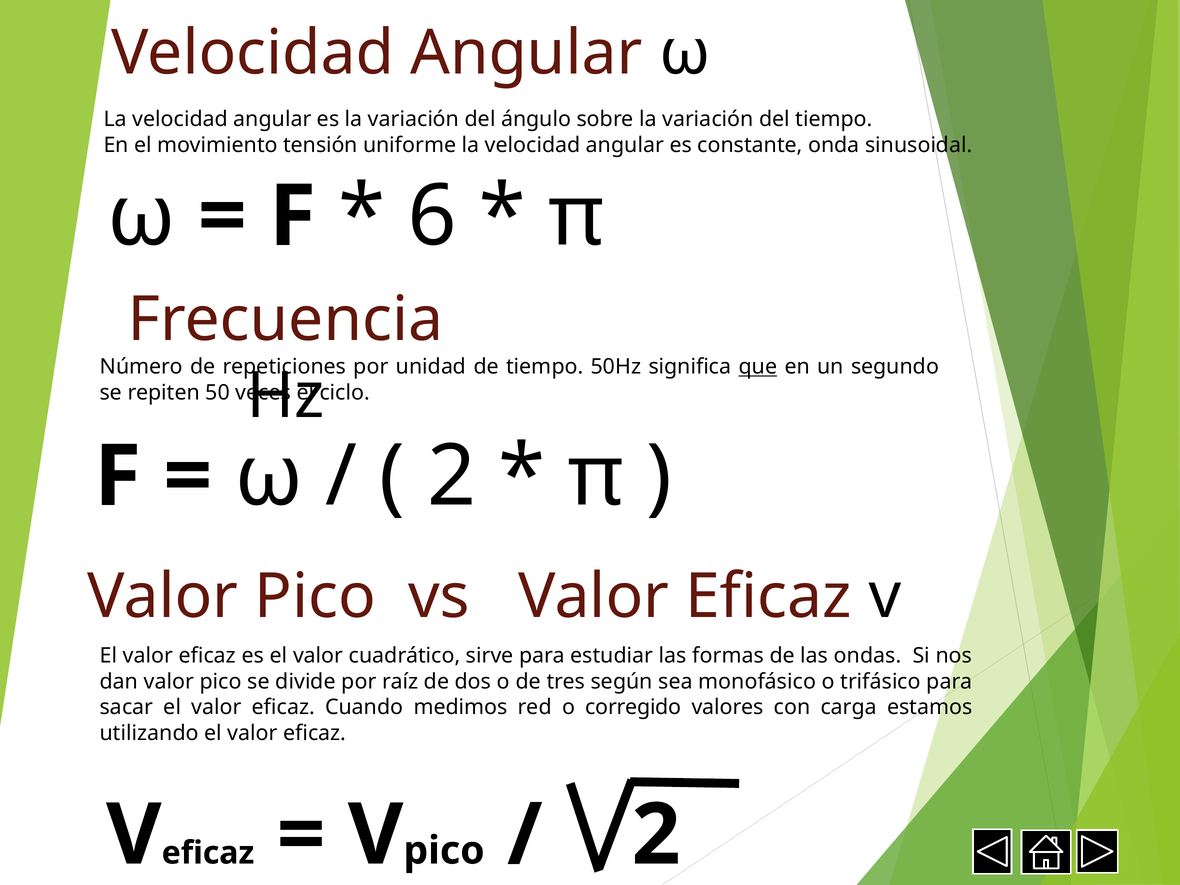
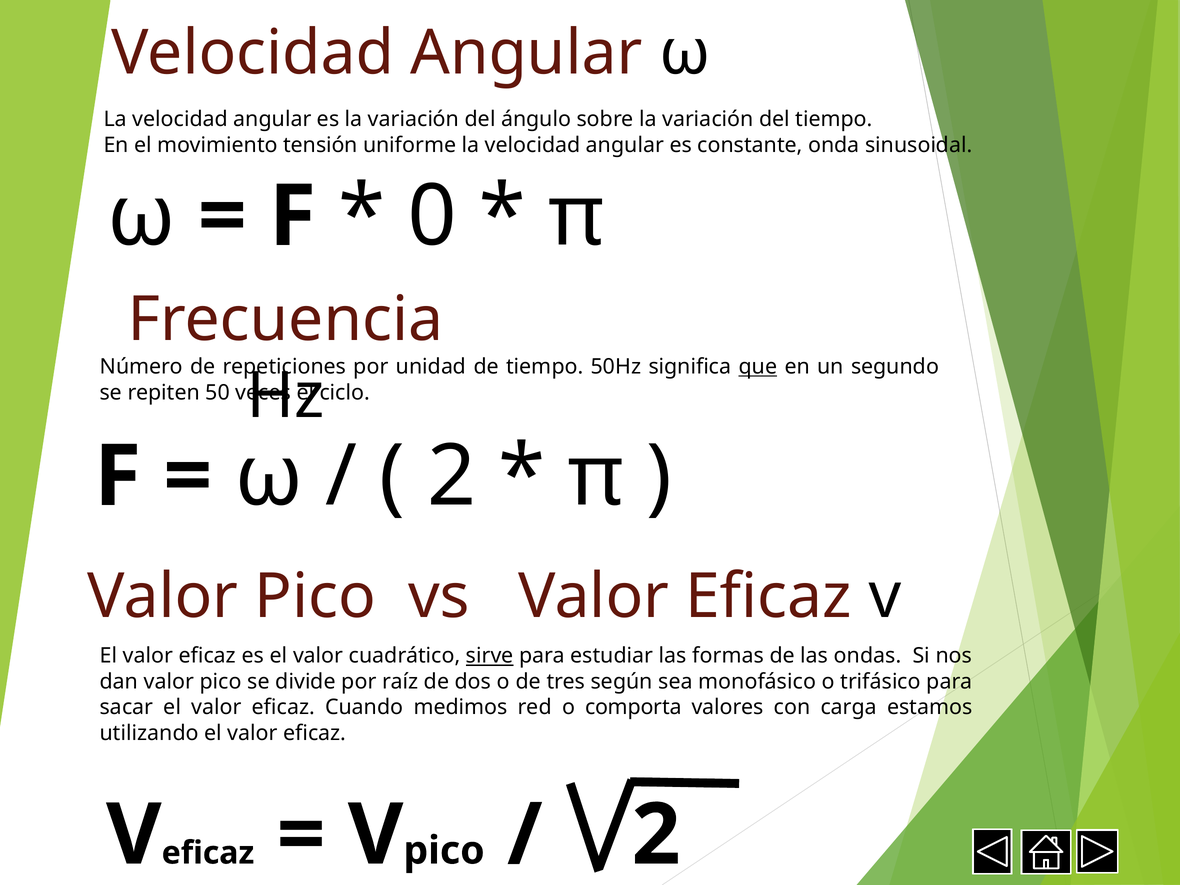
6: 6 -> 0 (432, 217)
sirve underline: none -> present (490, 656)
corregido: corregido -> comporta (633, 707)
